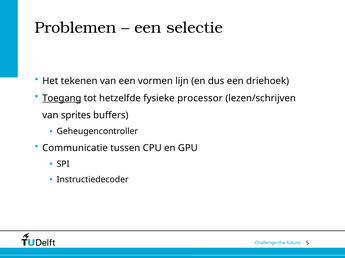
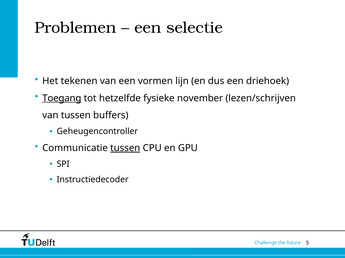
processor: processor -> november (200, 98)
van sprites: sprites -> tussen (76, 116)
tussen underline: none -> present (125, 148)
